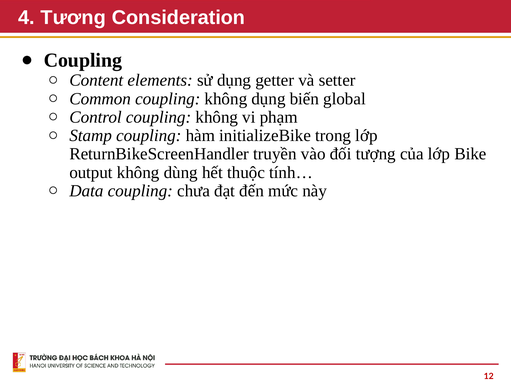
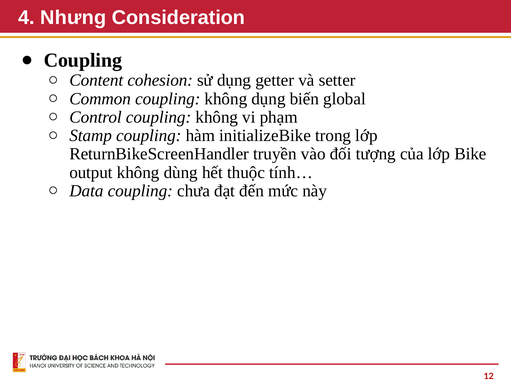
Tương: Tương -> Nhưng (73, 18)
elements: elements -> cohesion (160, 80)
